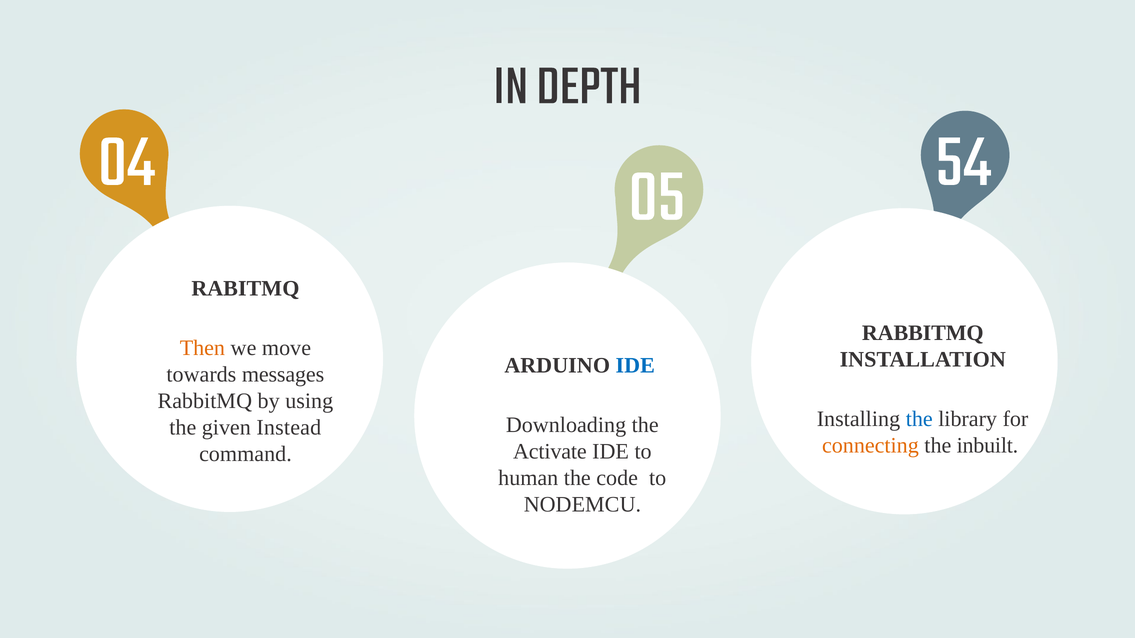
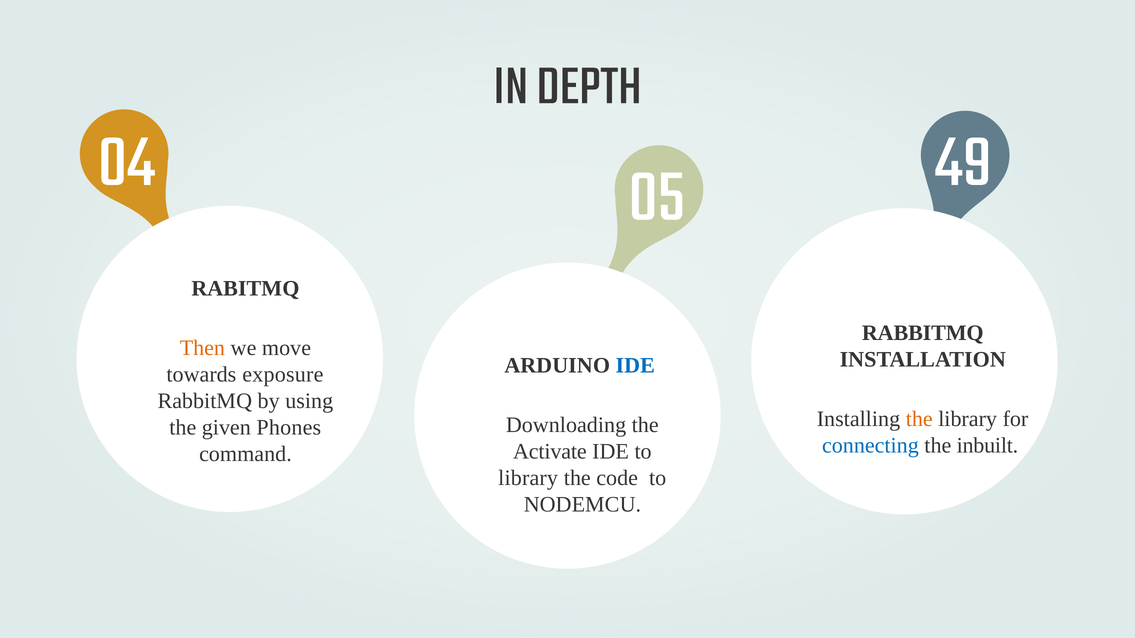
54: 54 -> 49 (963, 160)
messages: messages -> exposure (283, 375)
the colour: blue -> orange (919, 419)
Instead: Instead -> Phones (289, 428)
connecting colour: orange -> blue (870, 446)
human: human -> library (528, 478)
